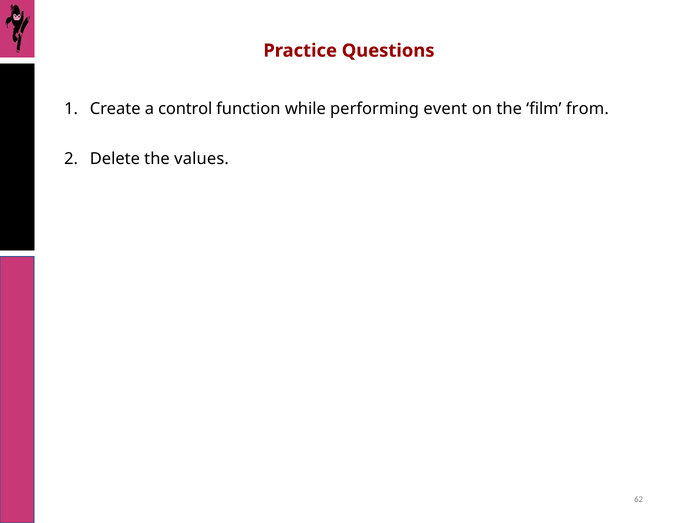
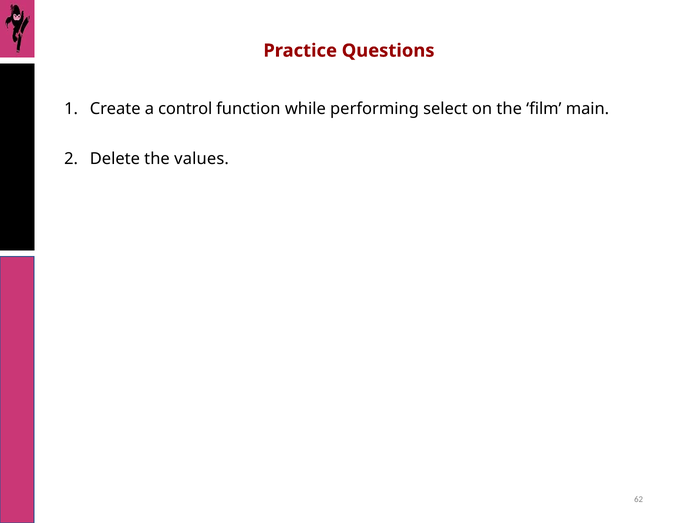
event: event -> select (445, 109)
from: from -> main (587, 109)
